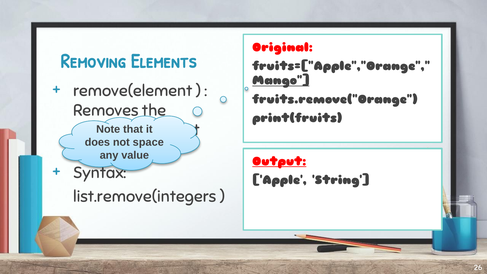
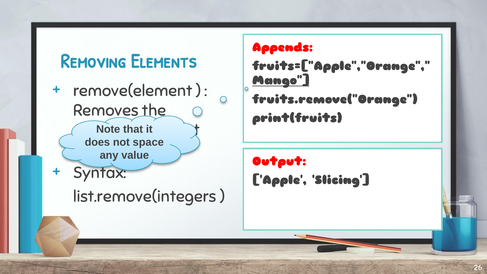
Original: Original -> Appends (283, 47)
Output underline: present -> none (279, 161)
String: String -> Slicing (341, 180)
